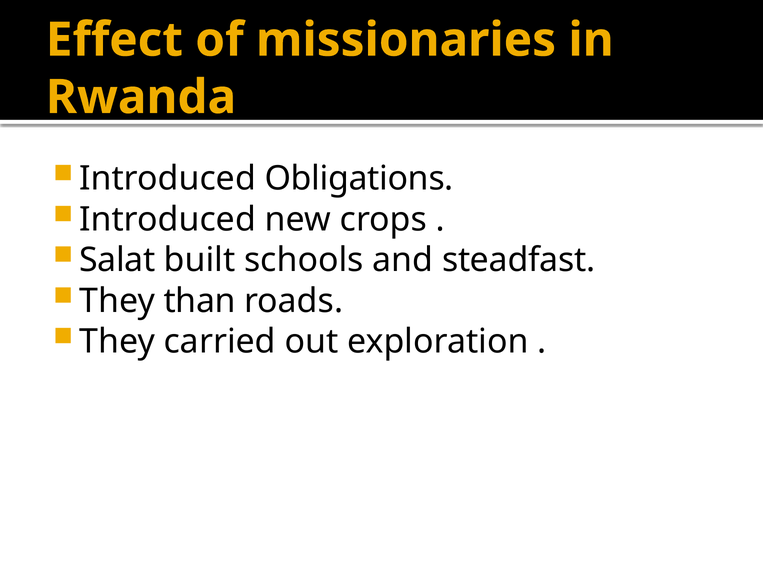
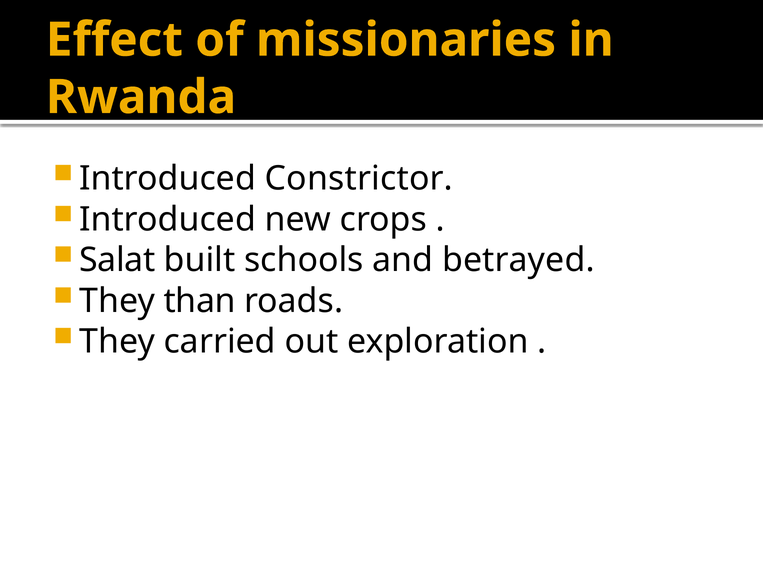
Obligations: Obligations -> Constrictor (359, 178)
steadfast: steadfast -> betrayed (518, 260)
